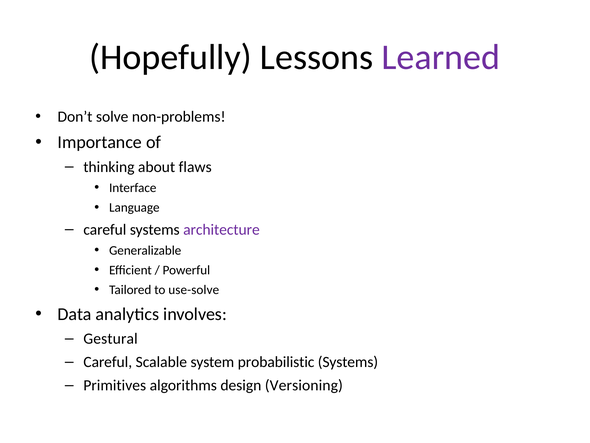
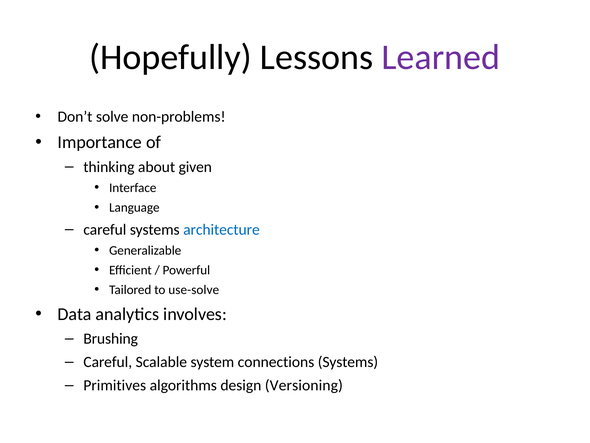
flaws: flaws -> given (195, 167)
architecture colour: purple -> blue (221, 229)
Gestural: Gestural -> Brushing (111, 338)
probabilistic: probabilistic -> connections (276, 362)
